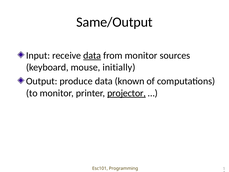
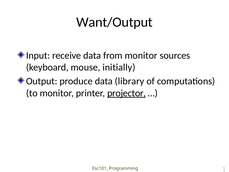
Same/Output: Same/Output -> Want/Output (114, 22)
data underline: present -> none (92, 55)
known: known -> library (130, 81)
